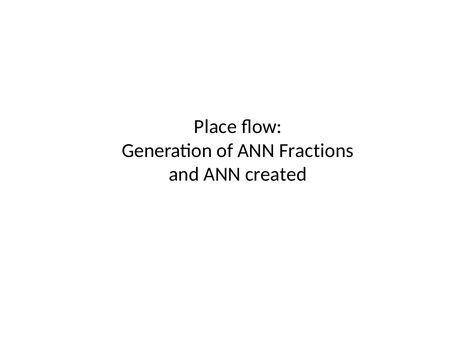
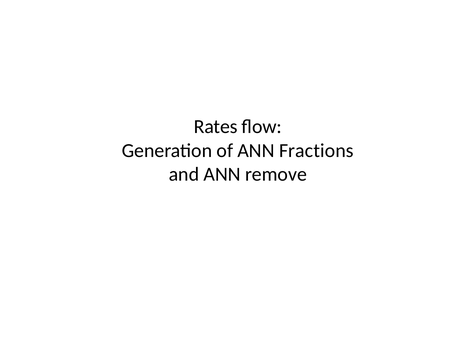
Place: Place -> Rates (216, 127)
created: created -> remove (276, 174)
